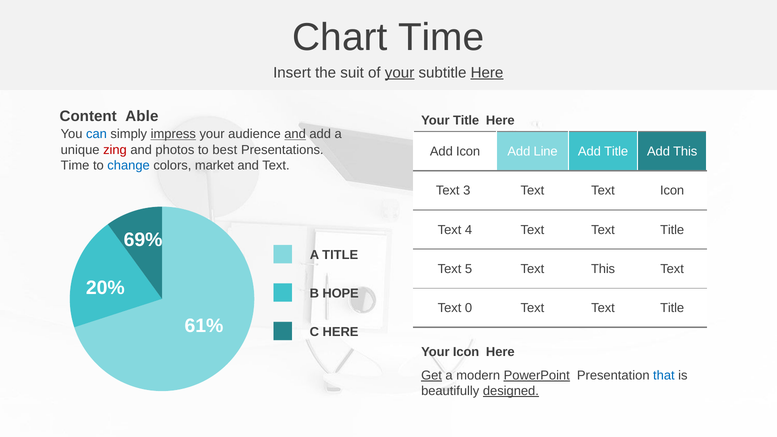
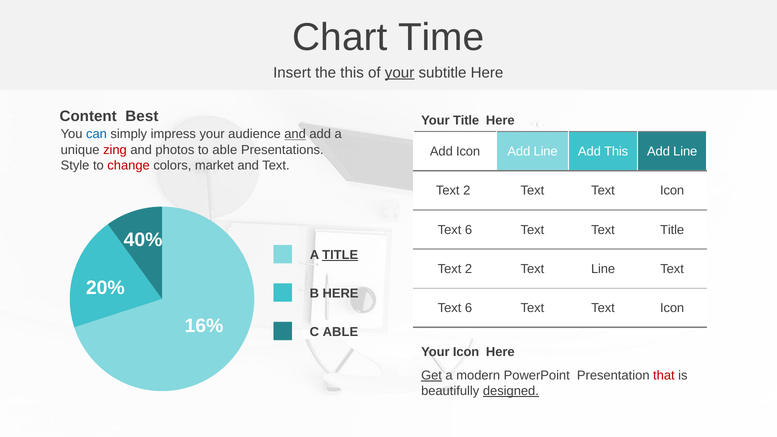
the suit: suit -> this (352, 73)
Here underline: present -> none (487, 73)
Able: Able -> Best (142, 116)
impress underline: present -> none (173, 134)
to best: best -> able (225, 150)
Add Title: Title -> This (616, 151)
This: This -> Line (685, 151)
Time: Time -> Style (75, 165)
change colour: blue -> red (129, 165)
3: 3 -> 2 (467, 191)
4: 4 -> 6 (469, 230)
69%: 69% -> 40% (143, 240)
TITLE underline: none -> present (340, 255)
5: 5 -> 2 (469, 269)
Text This: This -> Line (603, 269)
B HOPE: HOPE -> HERE (341, 293)
0: 0 -> 6 (469, 308)
Title: Title -> Icon (672, 308)
61%: 61% -> 16% (204, 326)
C HERE: HERE -> ABLE (340, 332)
PowerPoint underline: present -> none (537, 376)
that colour: blue -> red (664, 376)
